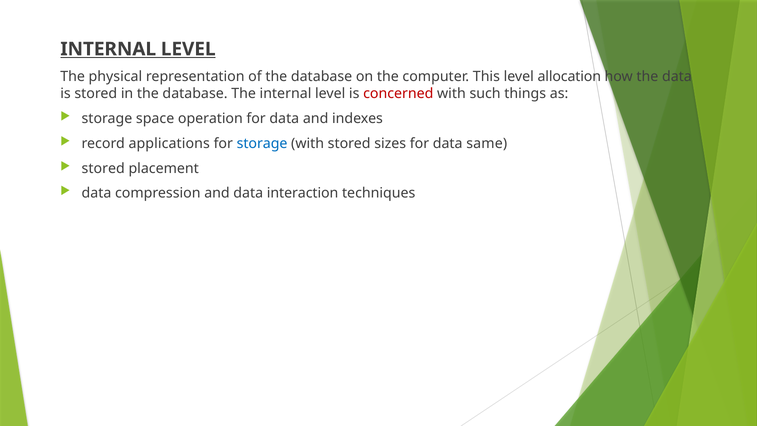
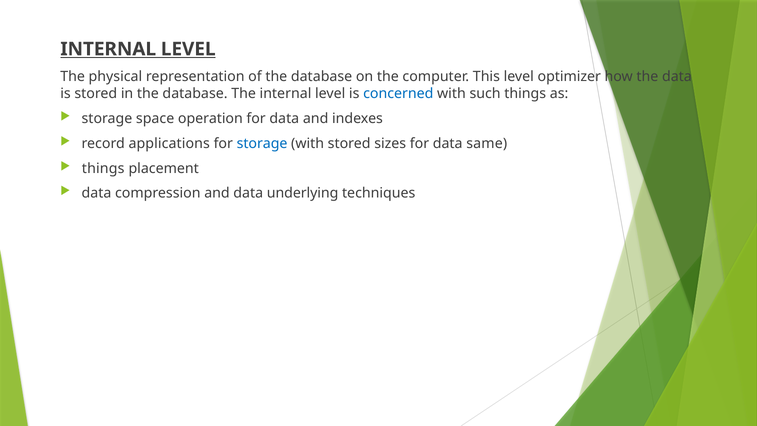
allocation: allocation -> optimizer (569, 76)
concerned colour: red -> blue (398, 94)
stored: stored -> things (103, 168)
interaction: interaction -> underlying (303, 193)
